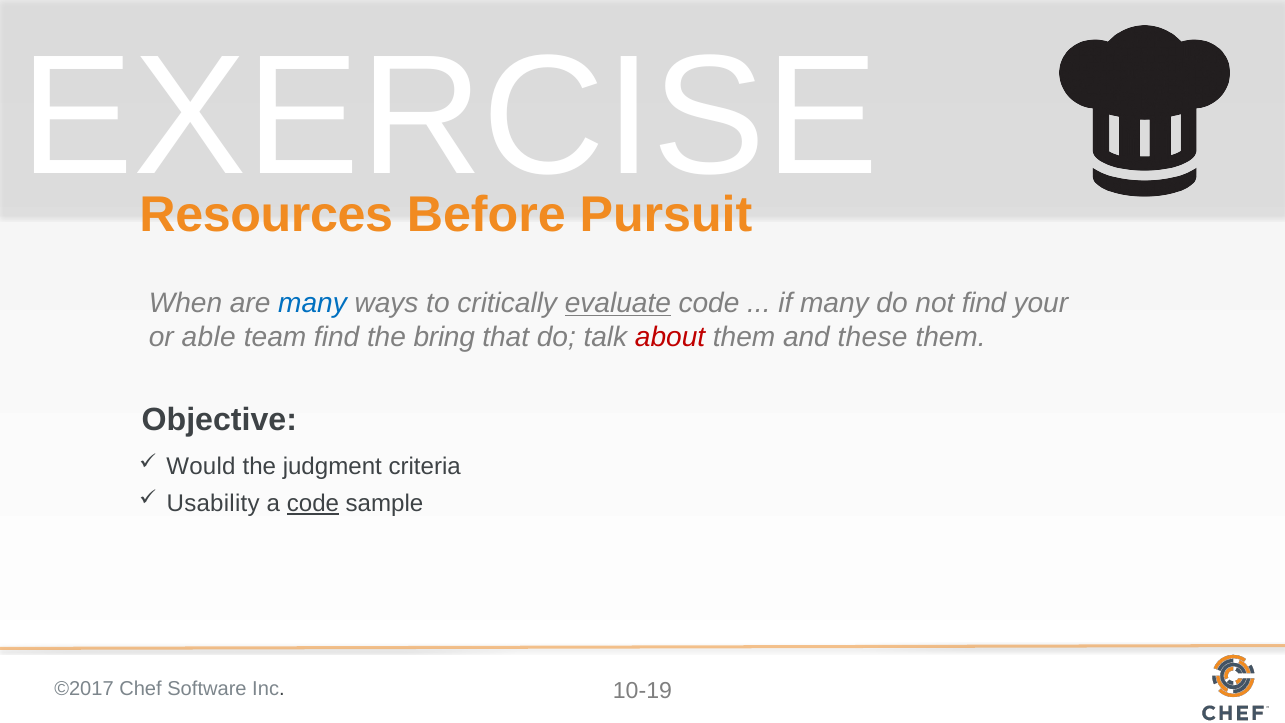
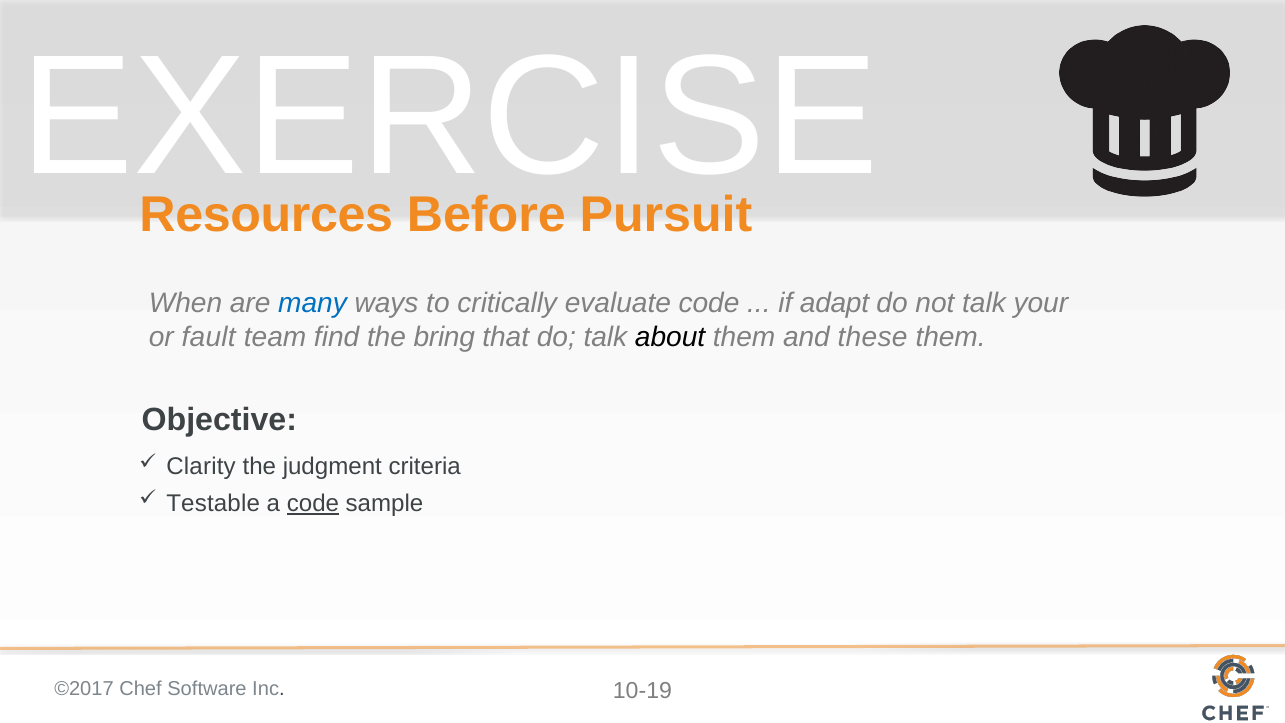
evaluate underline: present -> none (618, 303)
if many: many -> adapt (835, 303)
not find: find -> talk (984, 303)
able: able -> fault (209, 337)
about colour: red -> black (670, 337)
Would: Would -> Clarity (201, 466)
Usability: Usability -> Testable (213, 503)
